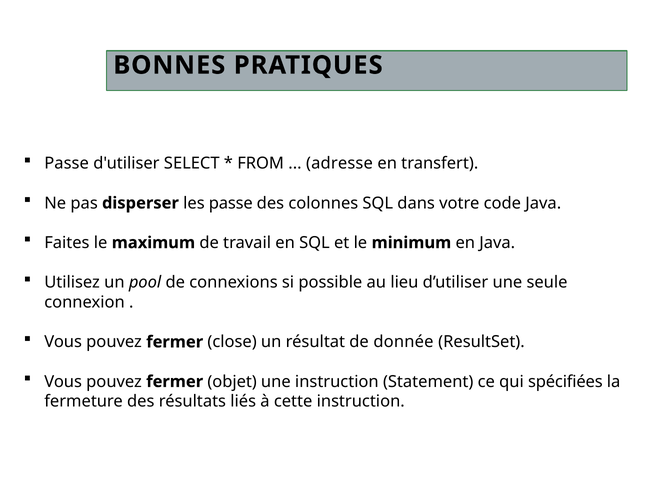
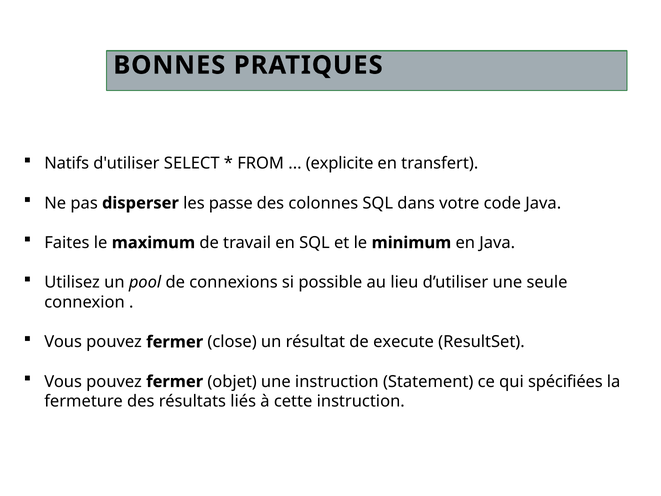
Passe: Passe -> Natifs (67, 163)
adresse: adresse -> explicite (340, 163)
donnée: donnée -> execute (404, 342)
